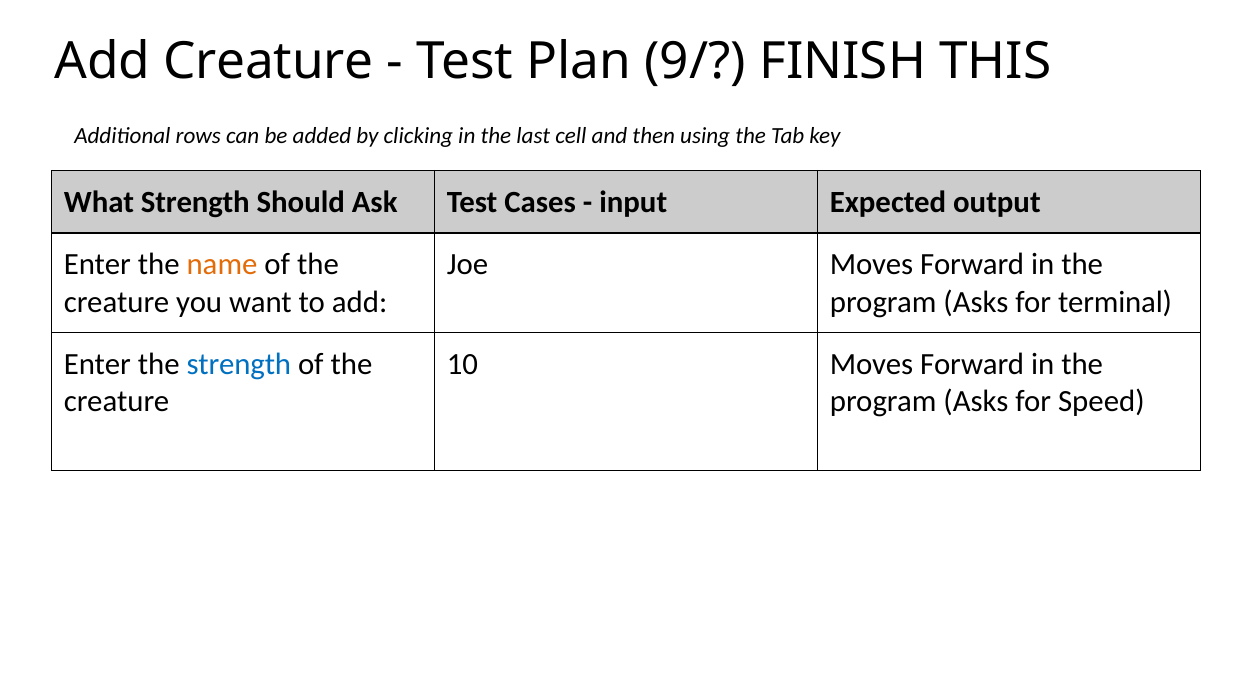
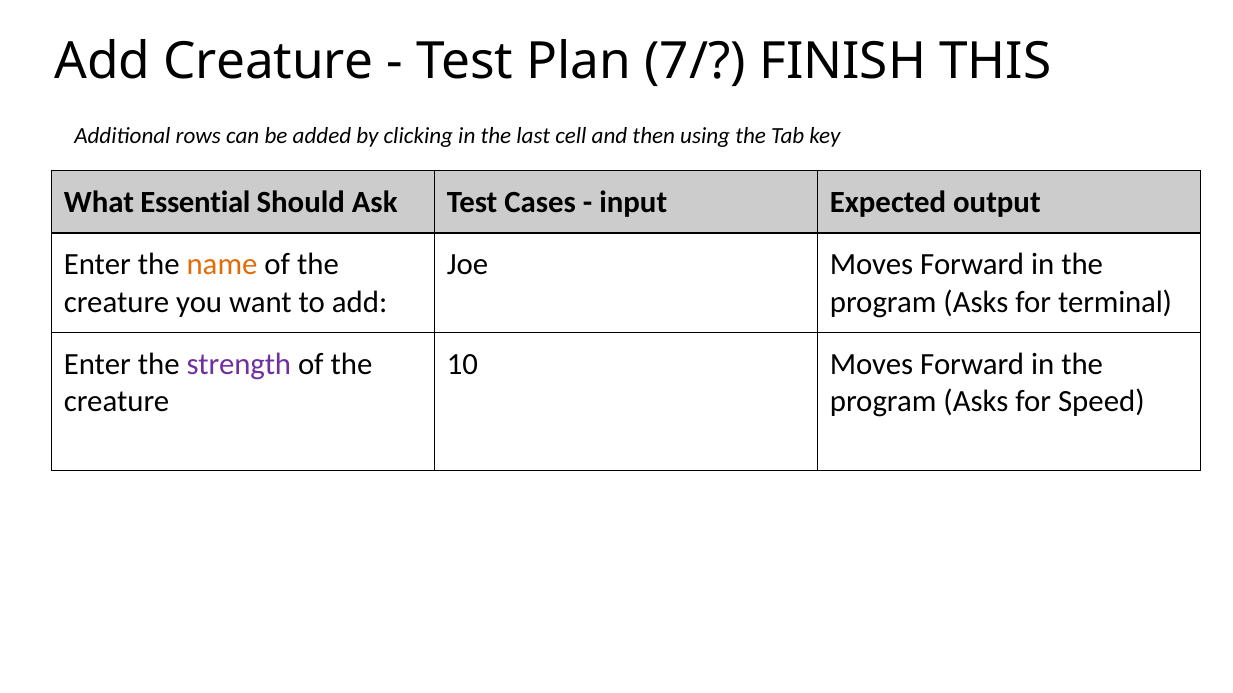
9/: 9/ -> 7/ (695, 62)
What Strength: Strength -> Essential (195, 202)
strength colour: blue -> purple (239, 364)
